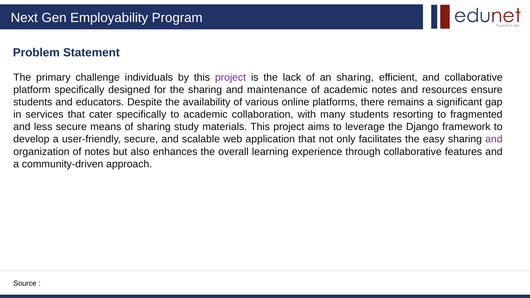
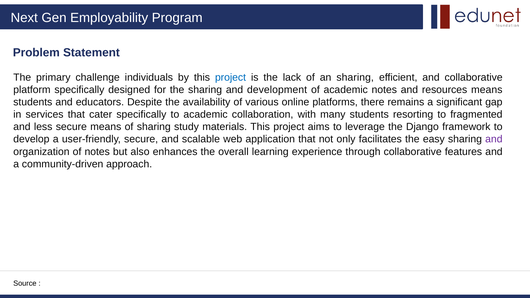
project colour: purple -> blue (230, 77)
maintenance: maintenance -> development (277, 90)
resources ensure: ensure -> means (487, 90)
